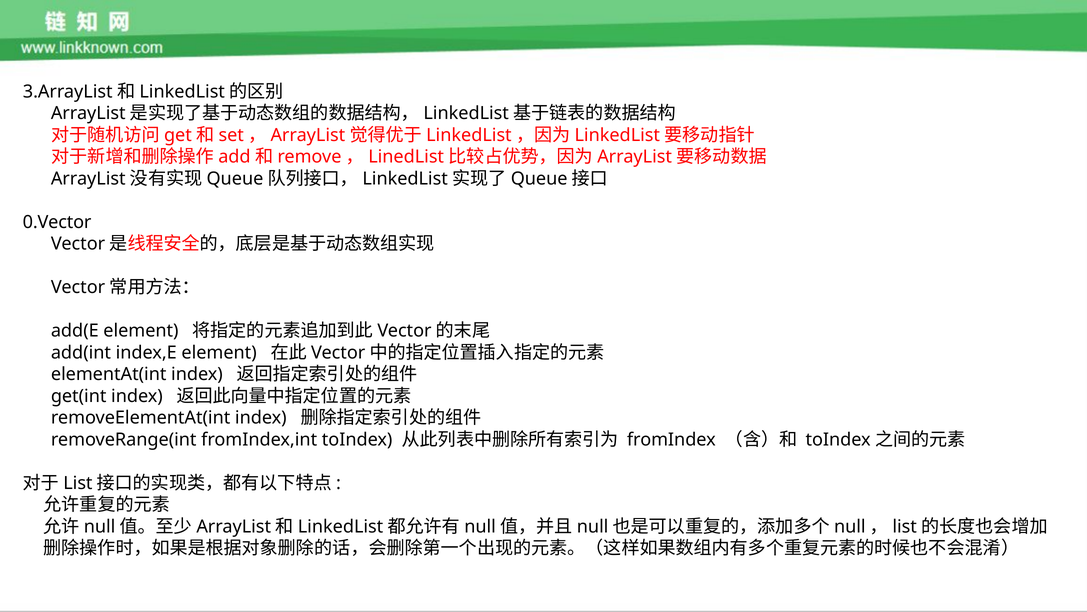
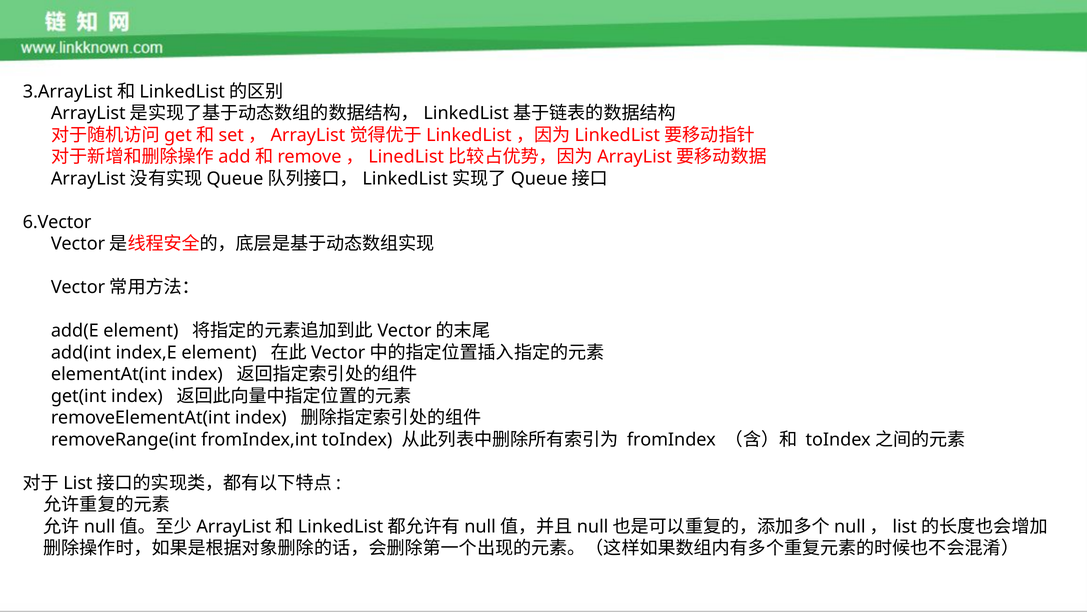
0.Vector: 0.Vector -> 6.Vector (57, 222)
